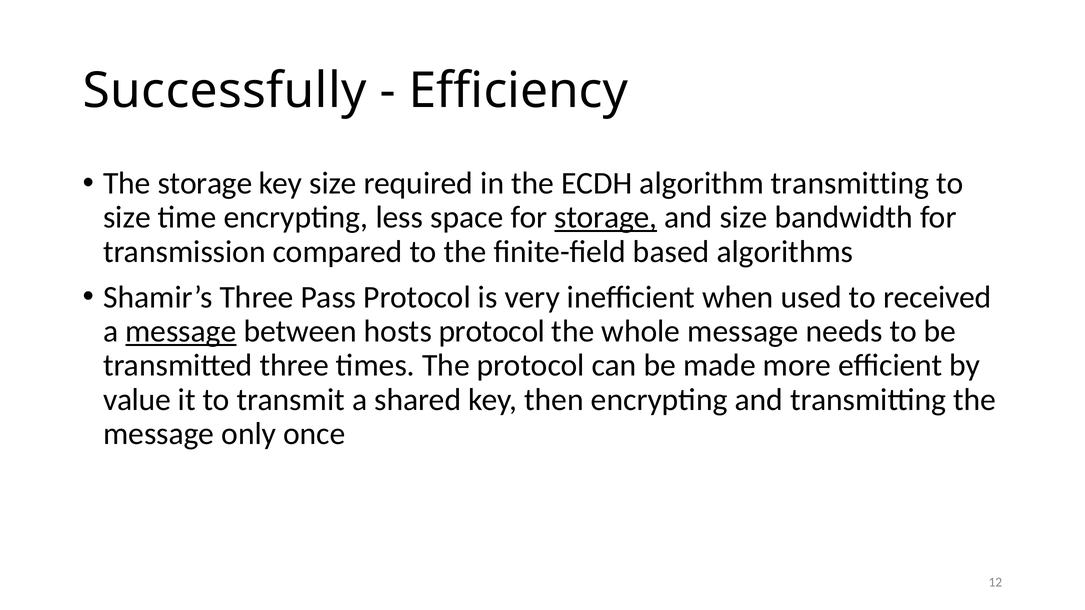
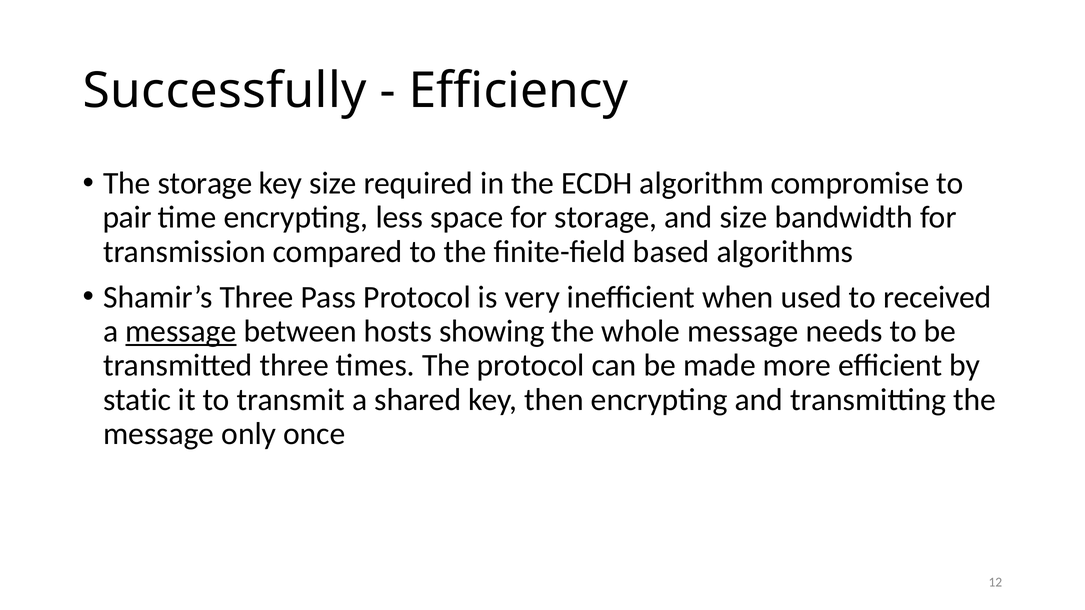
algorithm transmitting: transmitting -> compromise (850, 183)
size: size -> pair (127, 218)
storage underline: present -> none (606, 218)
hosts protocol: protocol -> showing (492, 331)
value: value -> static (137, 400)
